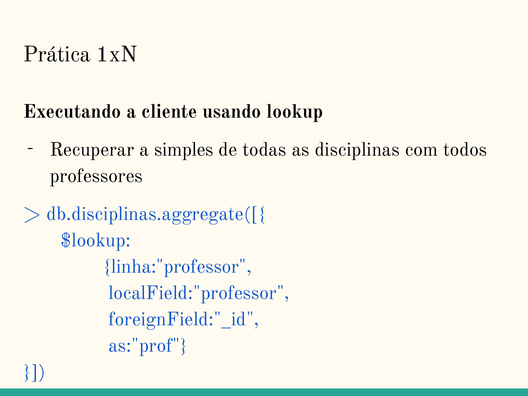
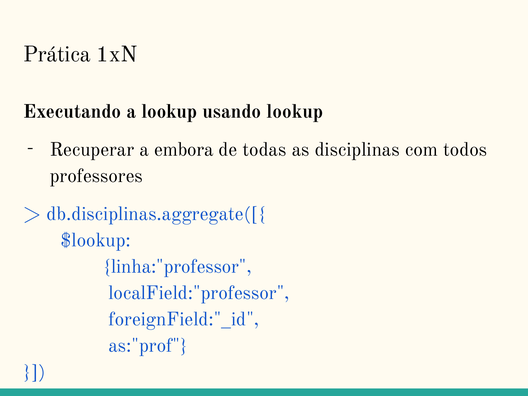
a cliente: cliente -> lookup (169, 112)
simples: simples -> embora (184, 150)
